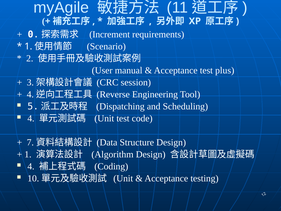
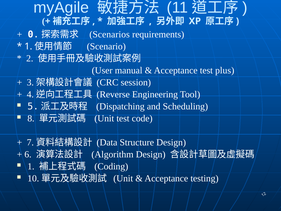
Increment: Increment -> Scenarios (110, 34)
4: 4 -> 8 (31, 118)
1: 1 -> 6 (28, 154)
4: 4 -> 1 (31, 166)
